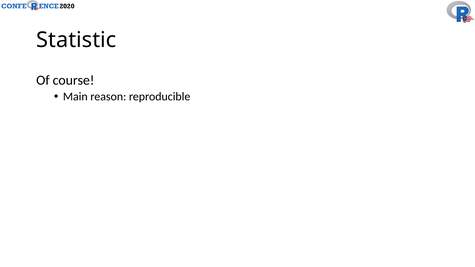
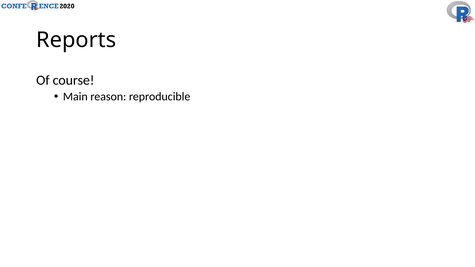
Statistic: Statistic -> Reports (76, 40)
